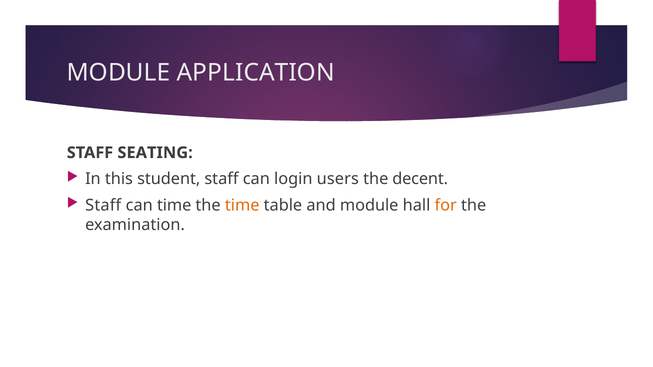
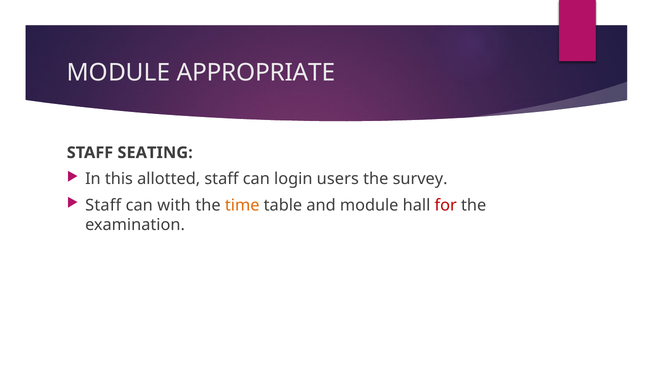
APPLICATION: APPLICATION -> APPROPRIATE (256, 73)
student: student -> allotted (169, 179)
decent: decent -> survey (420, 179)
can time: time -> with (174, 206)
for colour: orange -> red (446, 206)
